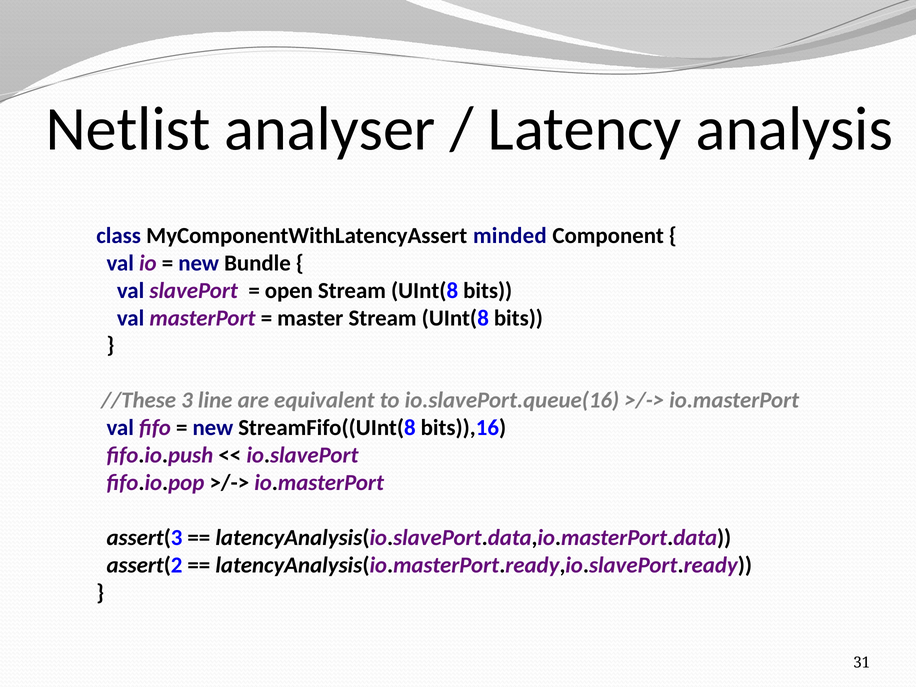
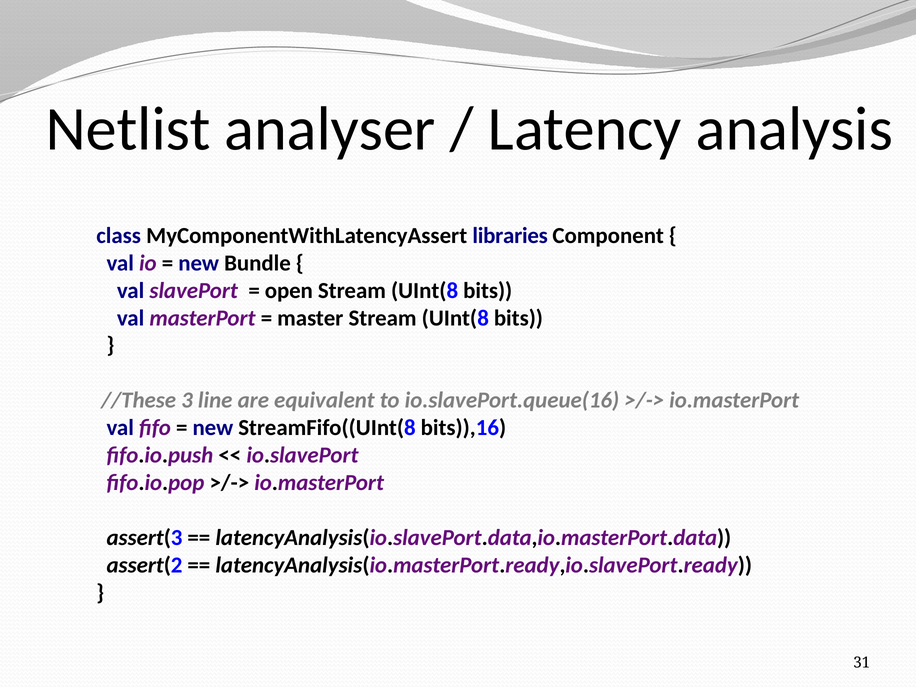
minded: minded -> libraries (510, 236)
